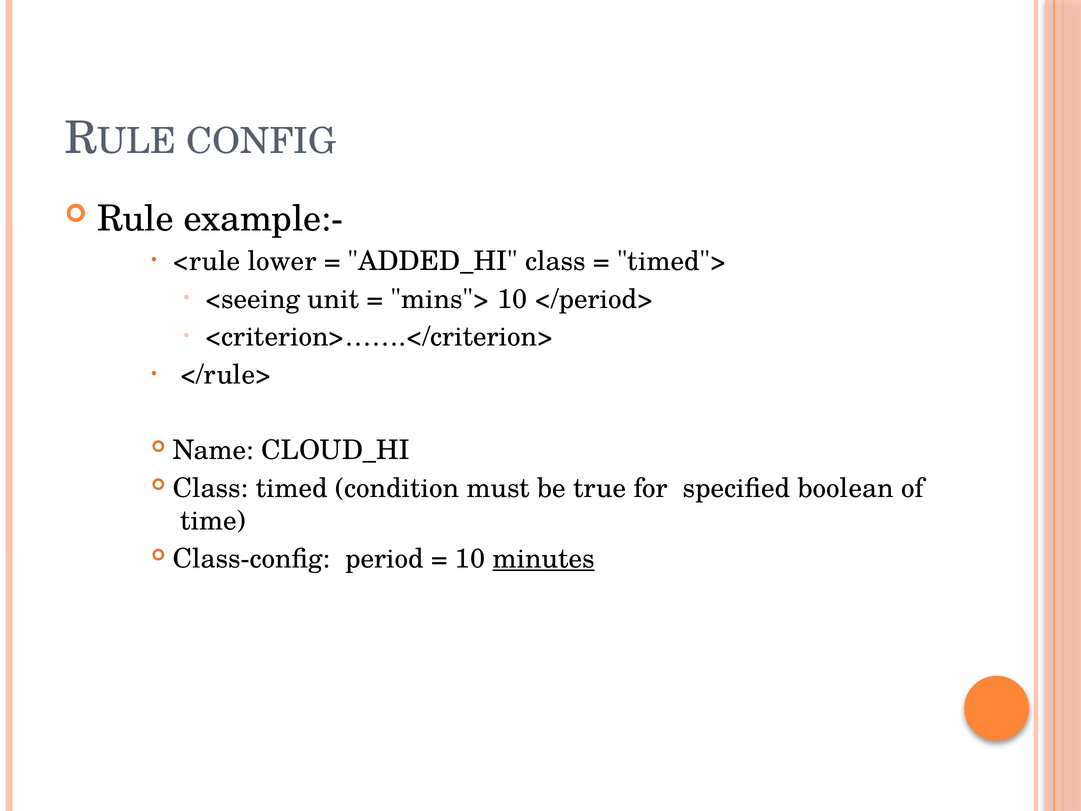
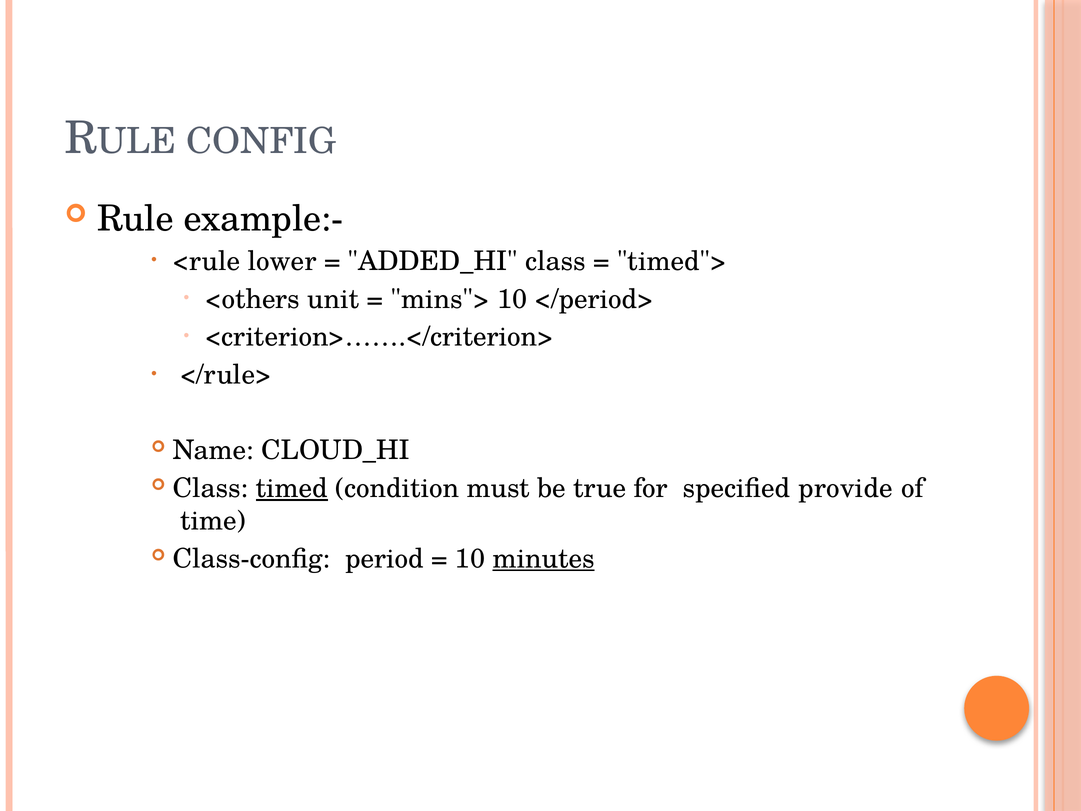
<seeing: <seeing -> <others (253, 299)
timed underline: none -> present (292, 488)
boolean: boolean -> provide (846, 488)
